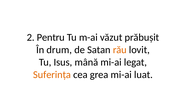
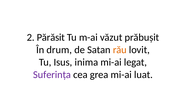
Pentru: Pentru -> Părăsit (51, 37)
mână: mână -> inima (86, 62)
Suferința colour: orange -> purple (52, 74)
